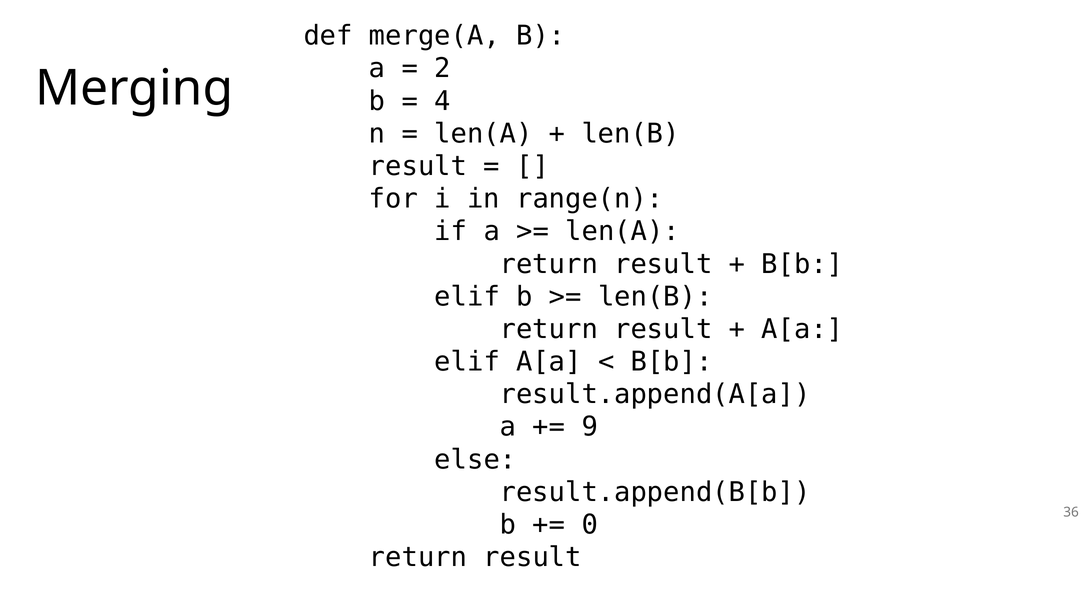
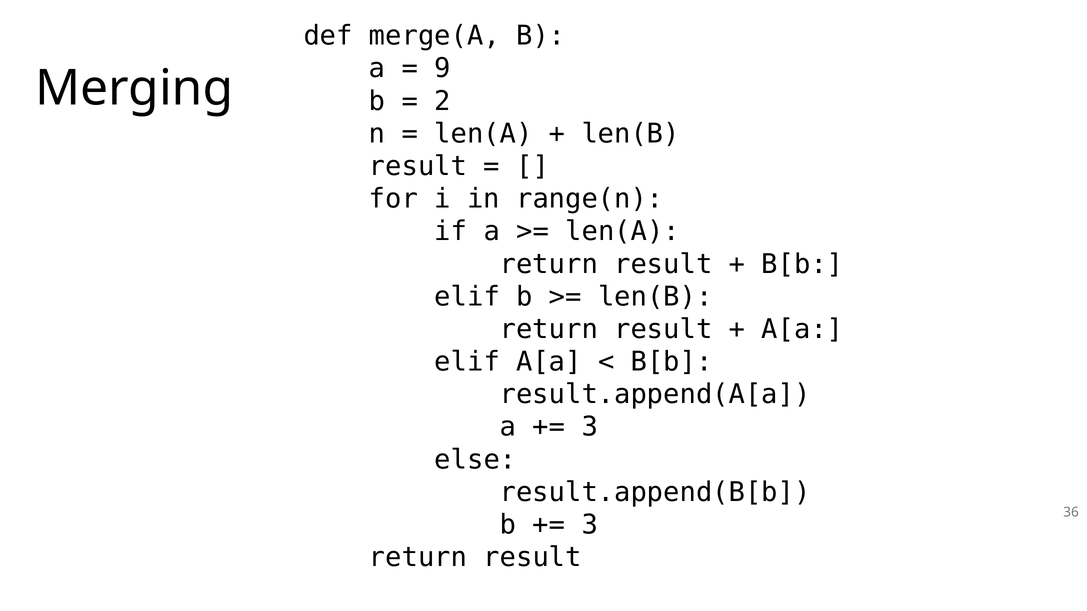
2: 2 -> 9 (443, 69)
4: 4 -> 2 (443, 101)
9: 9 -> 3 (590, 427)
0: 0 -> 3 (590, 525)
